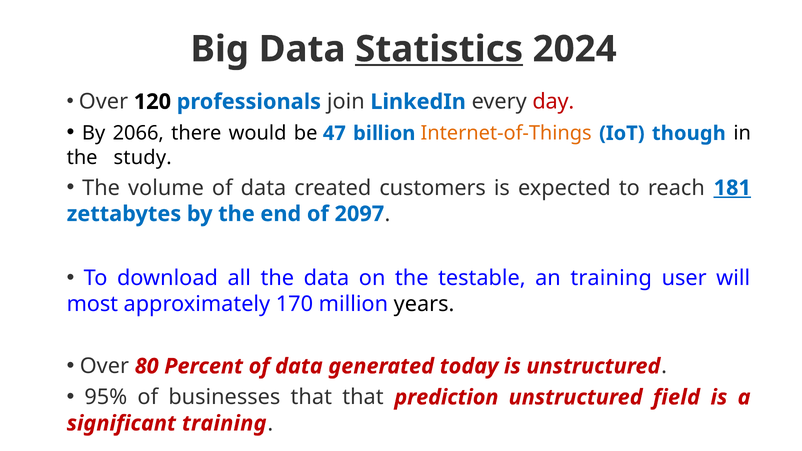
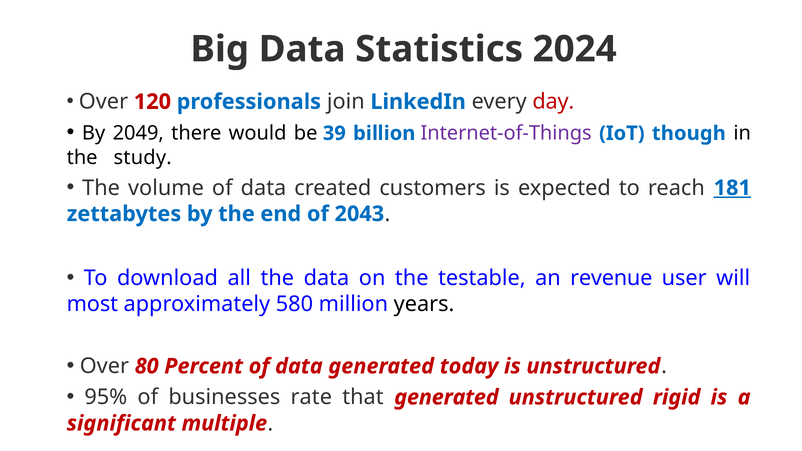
Statistics underline: present -> none (439, 49)
120 colour: black -> red (152, 102)
2066: 2066 -> 2049 (138, 133)
47: 47 -> 39 (334, 133)
Internet-of-Things colour: orange -> purple (506, 133)
2097: 2097 -> 2043 (359, 214)
an training: training -> revenue (611, 278)
170: 170 -> 580 (294, 304)
that: that -> rate (311, 397)
that prediction: prediction -> generated (446, 397)
field: field -> rigid (677, 397)
significant training: training -> multiple (224, 423)
